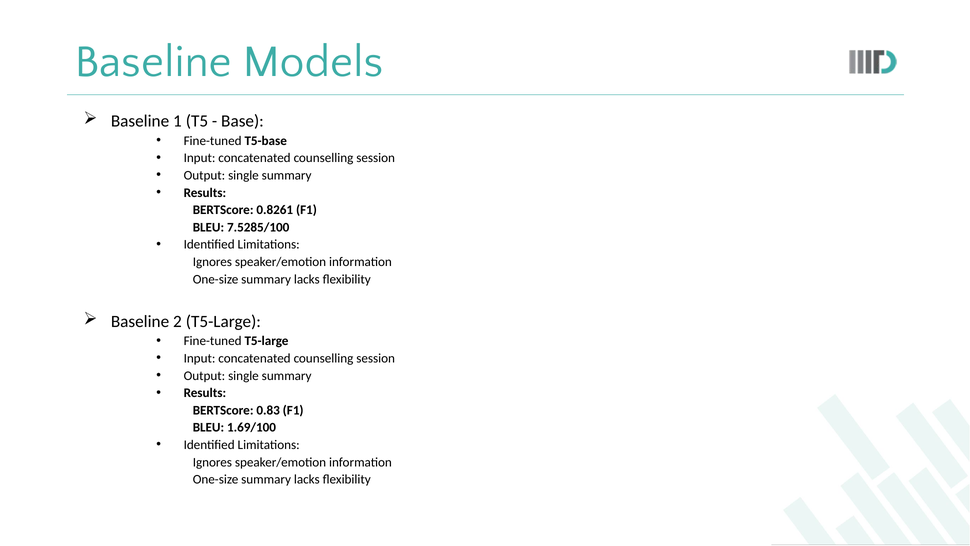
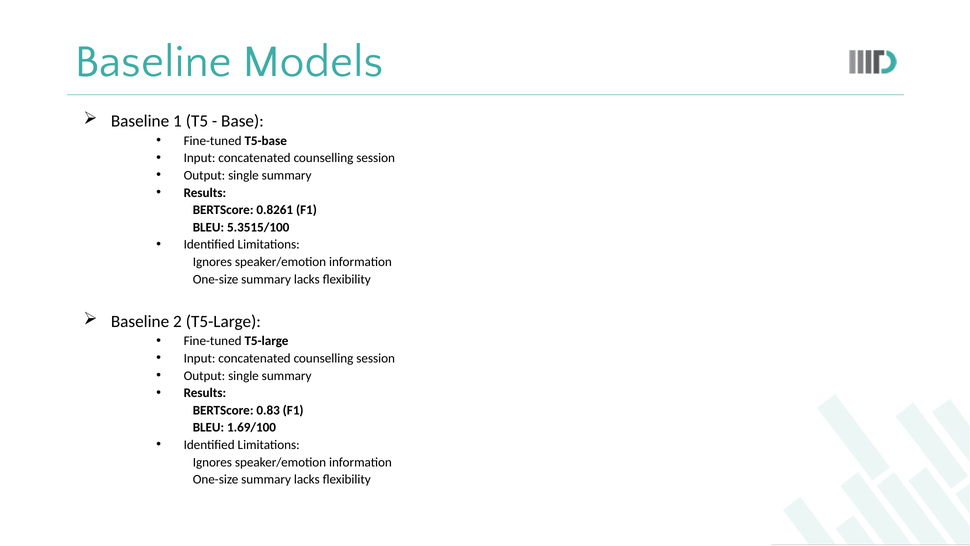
7.5285/100: 7.5285/100 -> 5.3515/100 (258, 227)
